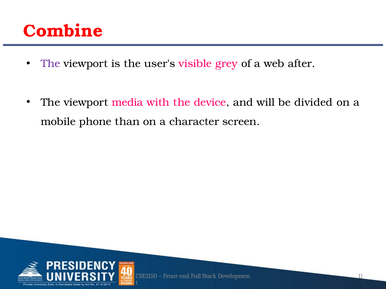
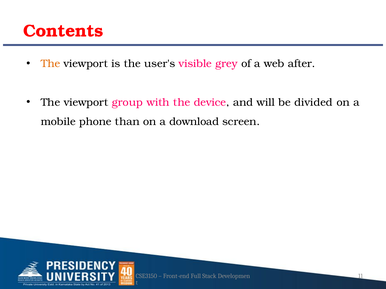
Combine: Combine -> Contents (63, 31)
The colour: purple -> orange (51, 64)
media: media -> group (127, 102)
character: character -> download (194, 122)
